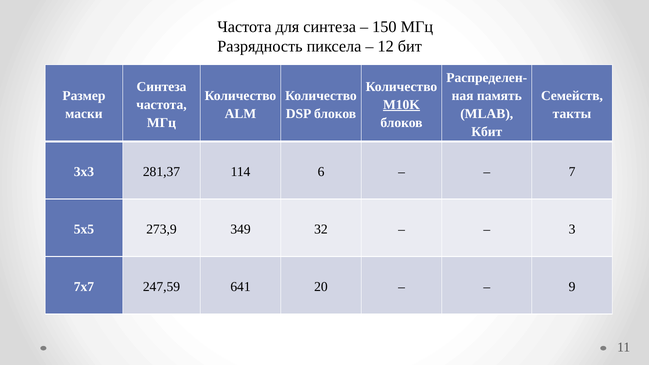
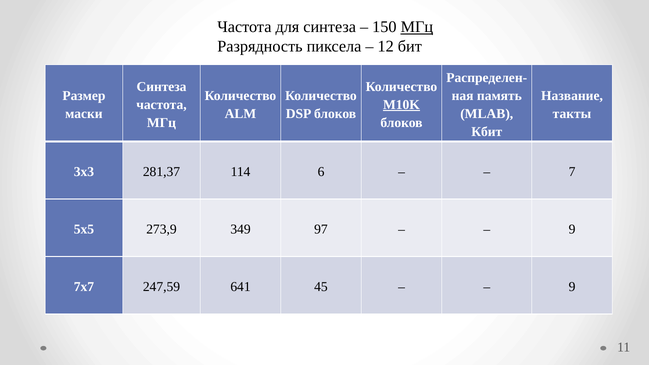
МГц underline: none -> present (417, 27)
Семейств: Семейств -> Название (572, 96)
32: 32 -> 97 (321, 229)
3: 3 -> 9 (572, 229)
20: 20 -> 45 (321, 287)
